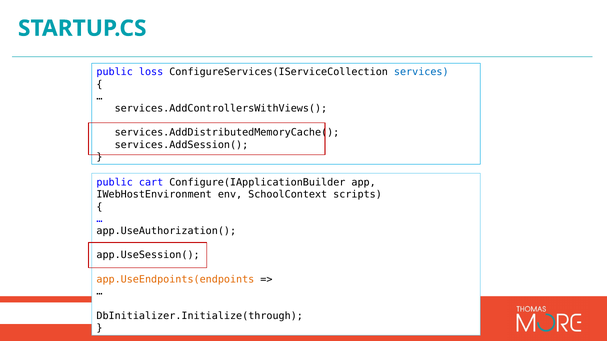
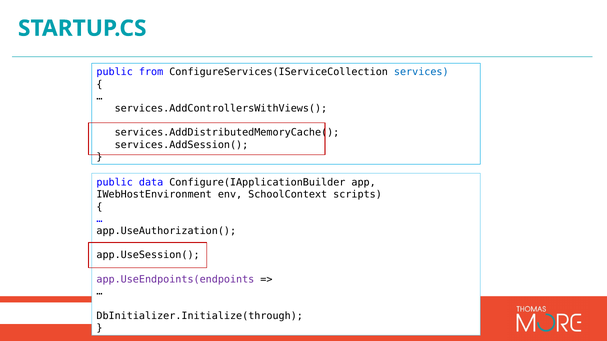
loss: loss -> from (151, 72)
cart: cart -> data (151, 183)
app.UseEndpoints(endpoints colour: orange -> purple (175, 280)
